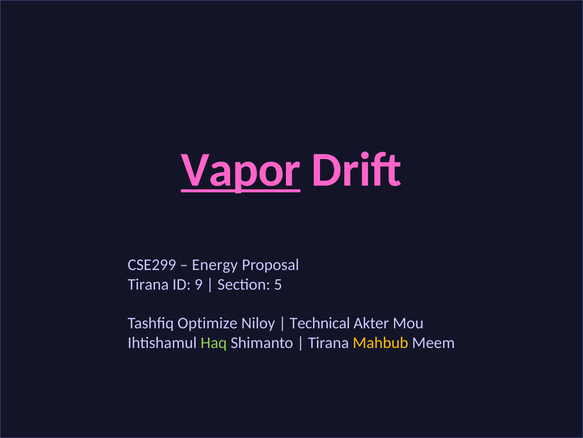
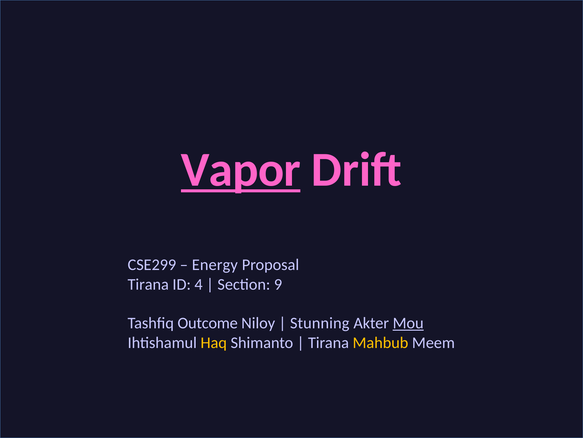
9: 9 -> 4 (199, 284)
5: 5 -> 9 (278, 284)
Optimize: Optimize -> Outcome (208, 323)
Technical: Technical -> Stunning (320, 323)
Mou underline: none -> present (408, 323)
Haq colour: light green -> yellow (214, 342)
